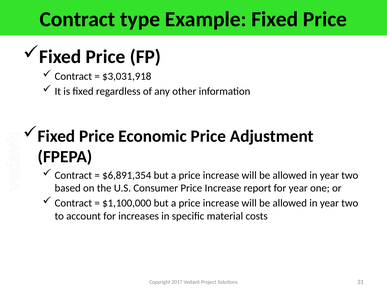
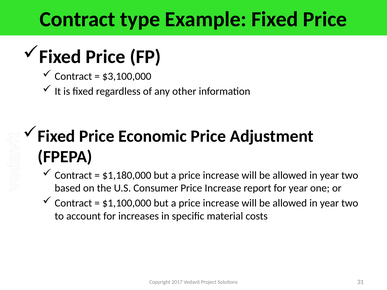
$3,031,918: $3,031,918 -> $3,100,000 (127, 76)
$6,891,354: $6,891,354 -> $1,180,000 (127, 175)
